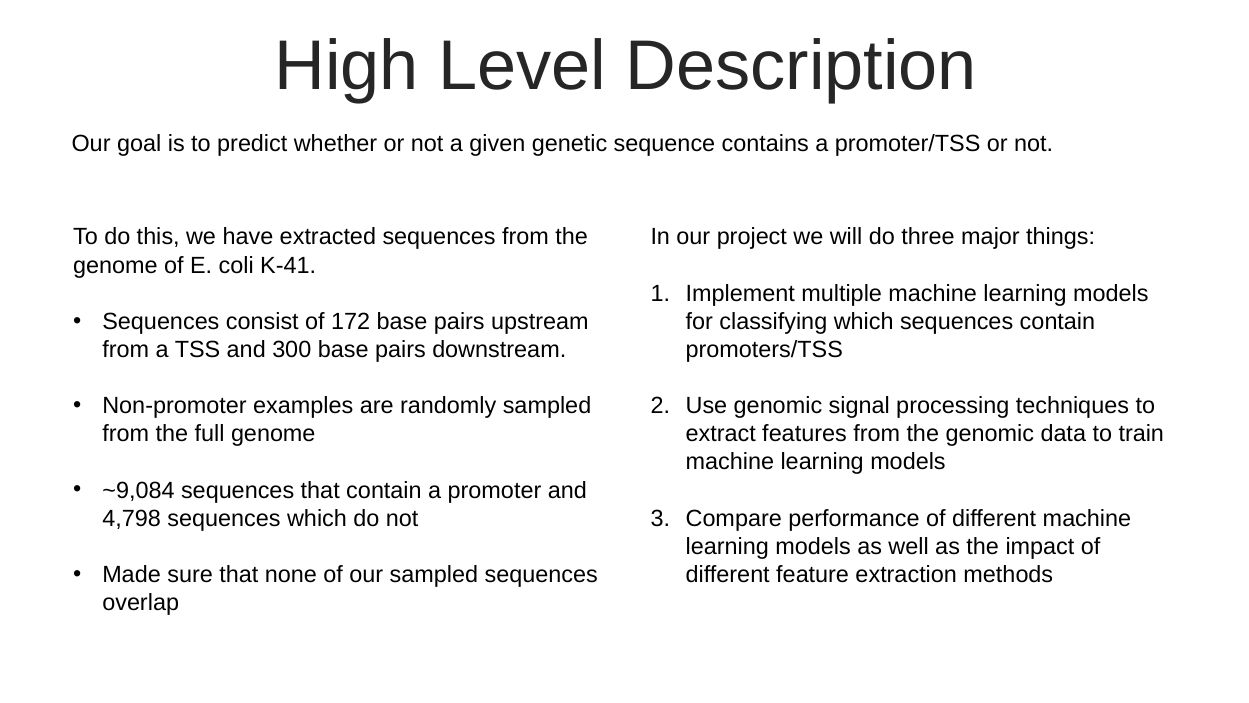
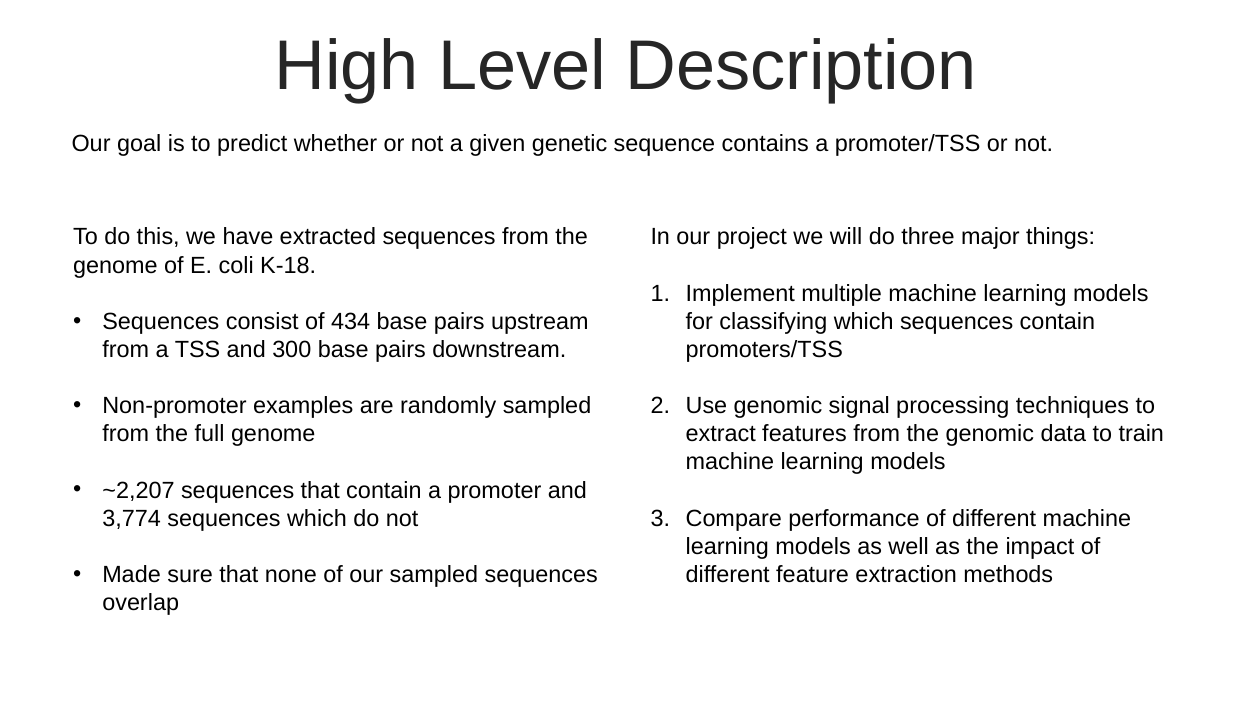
K-41: K-41 -> K-18 (288, 265)
172: 172 -> 434 (351, 321)
~9,084: ~9,084 -> ~2,207 (138, 490)
4,798: 4,798 -> 3,774 (132, 518)
